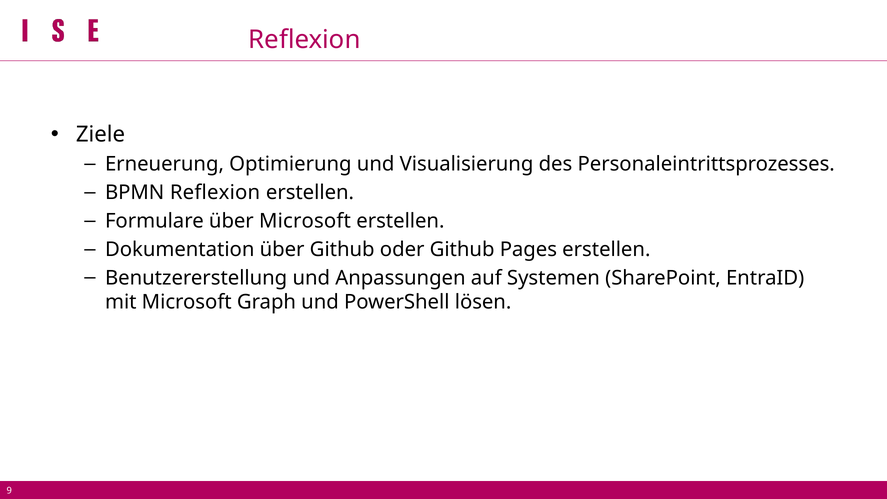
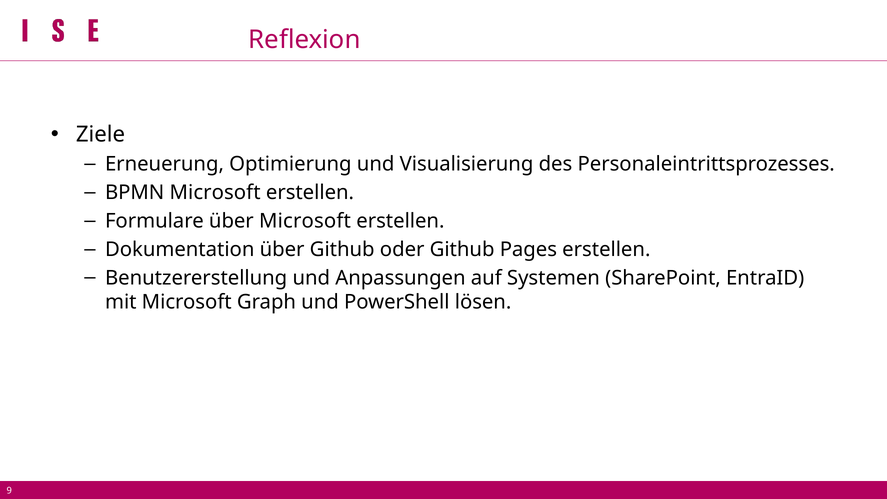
BPMN Reflexion: Reflexion -> Microsoft (215, 192)
